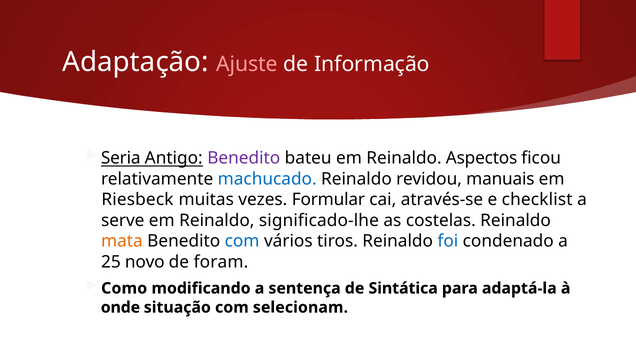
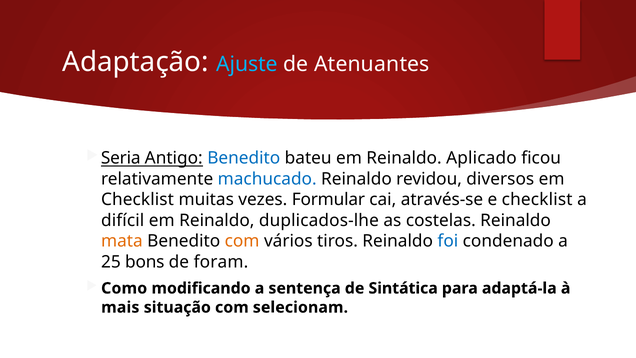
Ajuste colour: pink -> light blue (247, 64)
Informação: Informação -> Atenuantes (372, 64)
Benedito colour: purple -> blue (244, 158)
Aspectos: Aspectos -> Aplicado (481, 158)
manuais: manuais -> diversos (500, 179)
Riesbeck: Riesbeck -> Checklist (138, 200)
serve: serve -> difícil (123, 220)
significado-lhe: significado-lhe -> duplicados-lhe (319, 220)
com colour: blue -> orange (242, 241)
novo: novo -> bons (145, 262)
onde: onde -> mais (120, 307)
